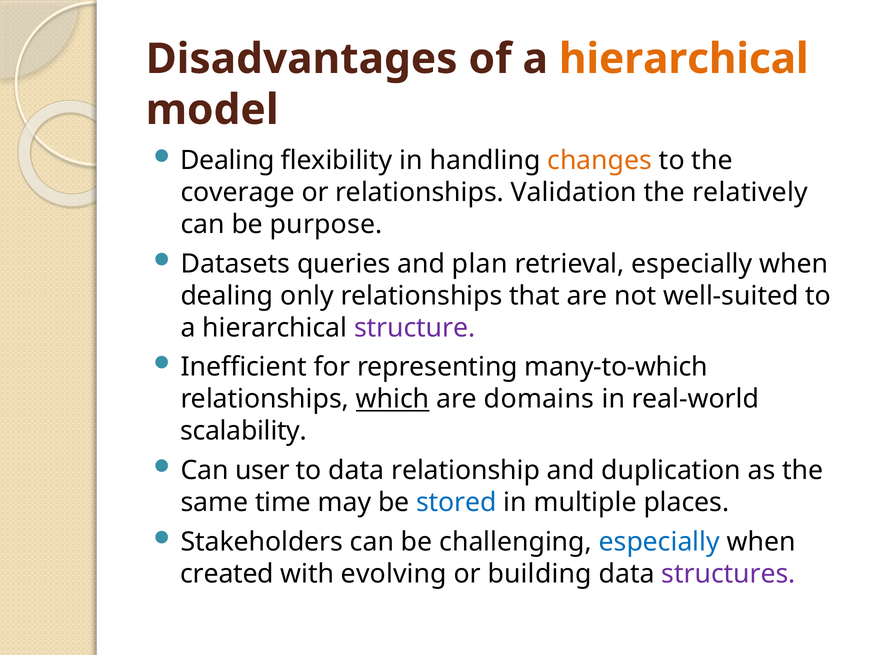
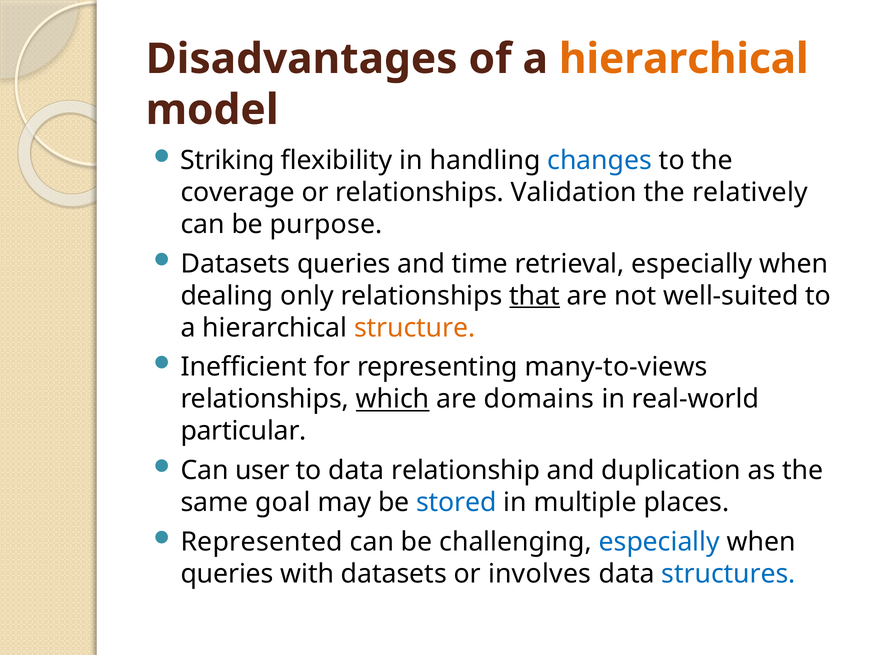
Dealing: Dealing -> Striking (227, 160)
changes colour: orange -> blue (600, 160)
plan: plan -> time (480, 264)
that underline: none -> present (535, 296)
structure colour: purple -> orange (415, 328)
many-to-which: many-to-which -> many-to-views (616, 367)
scalability: scalability -> particular (244, 431)
time: time -> goal (283, 502)
Stakeholders: Stakeholders -> Represented (262, 542)
created: created -> queries (227, 574)
with evolving: evolving -> datasets (394, 574)
building: building -> involves (540, 574)
structures colour: purple -> blue (728, 574)
